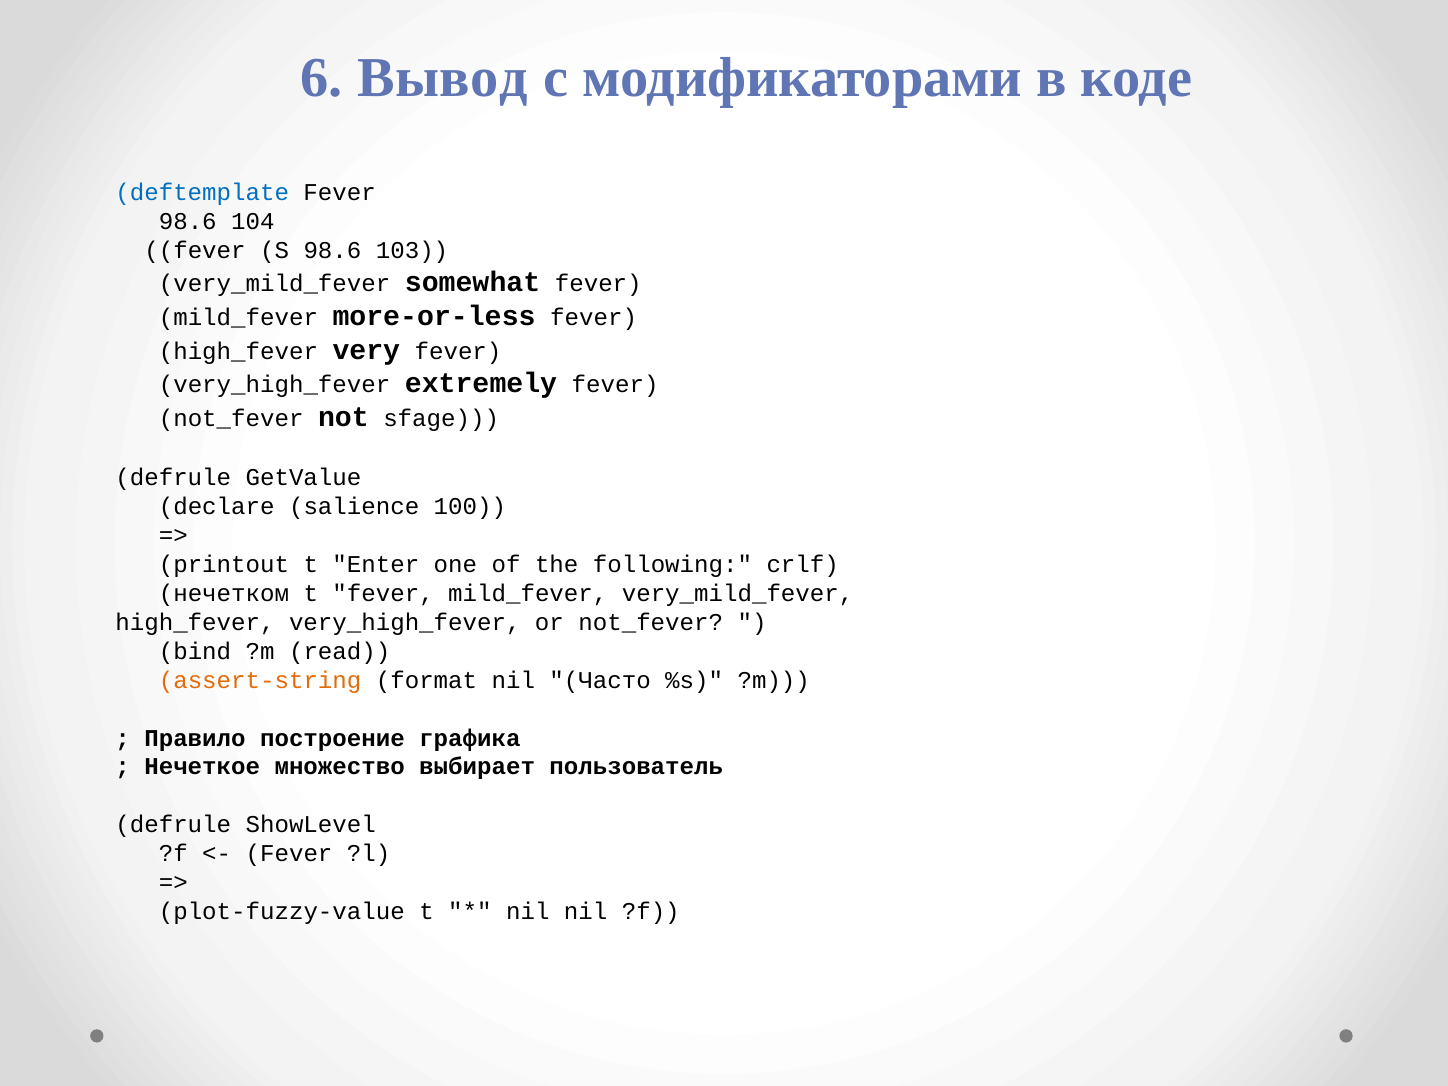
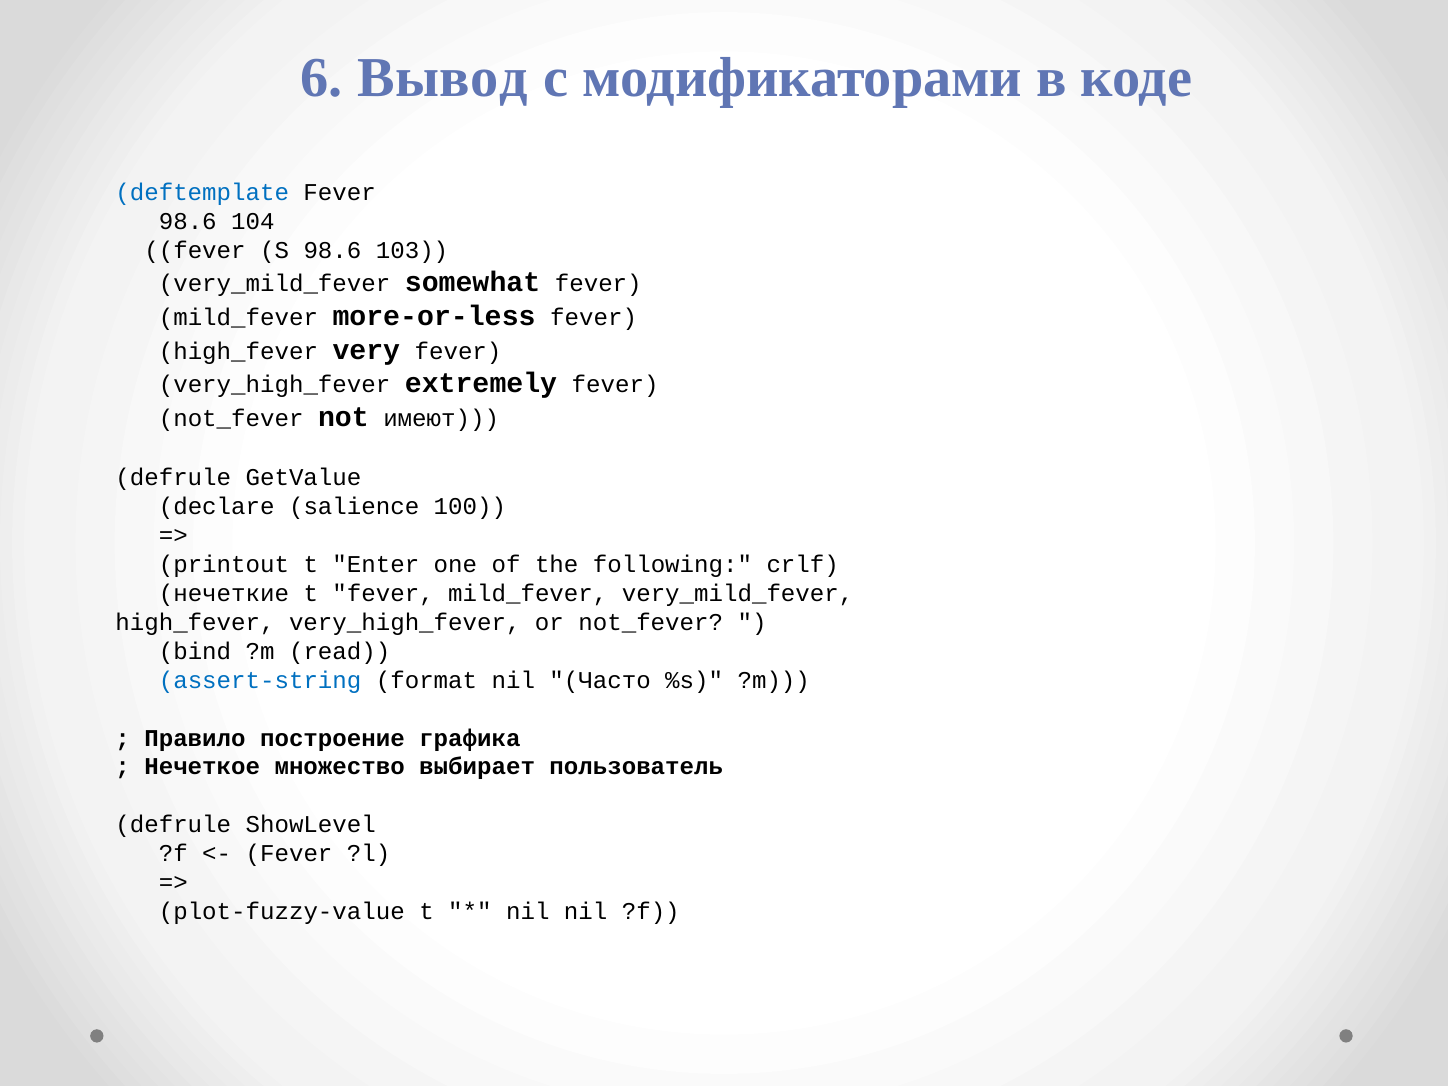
sfage: sfage -> имеют (441, 419)
нечетком: нечетком -> нечеткие (224, 593)
assert-string colour: orange -> blue (260, 680)
